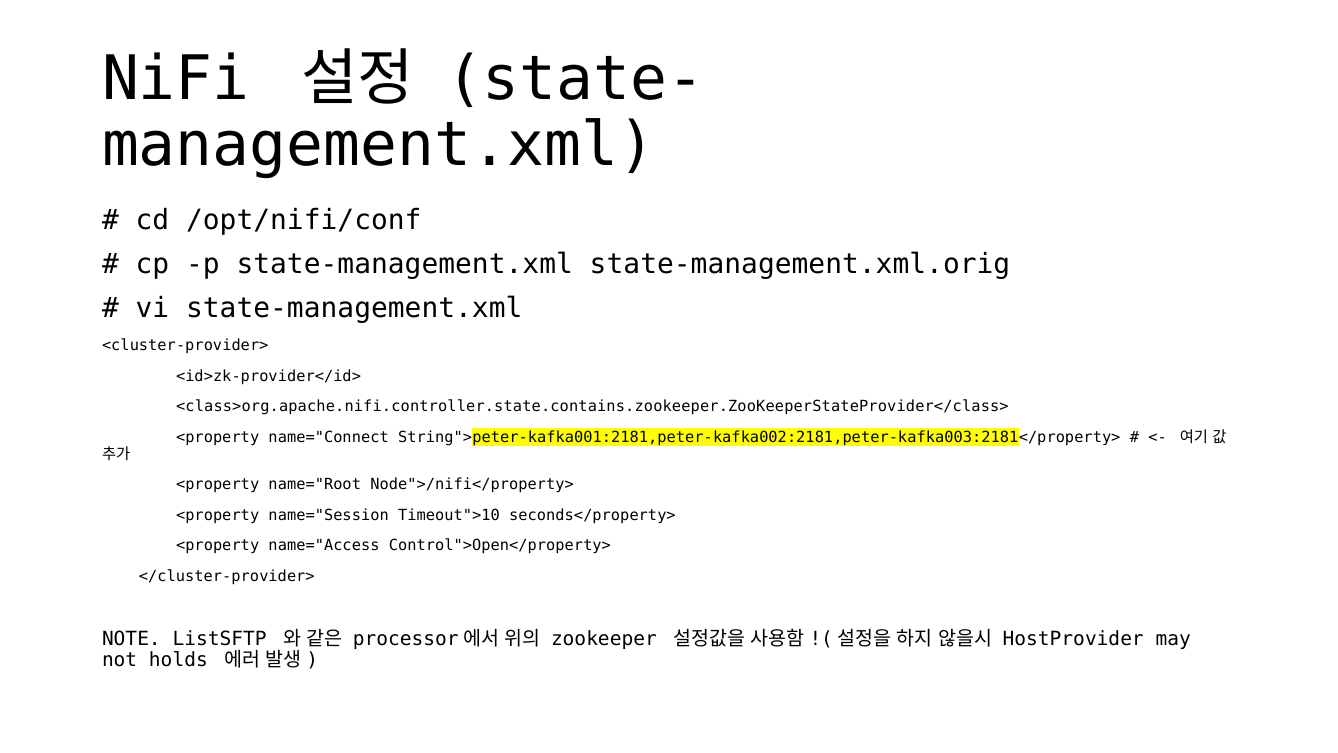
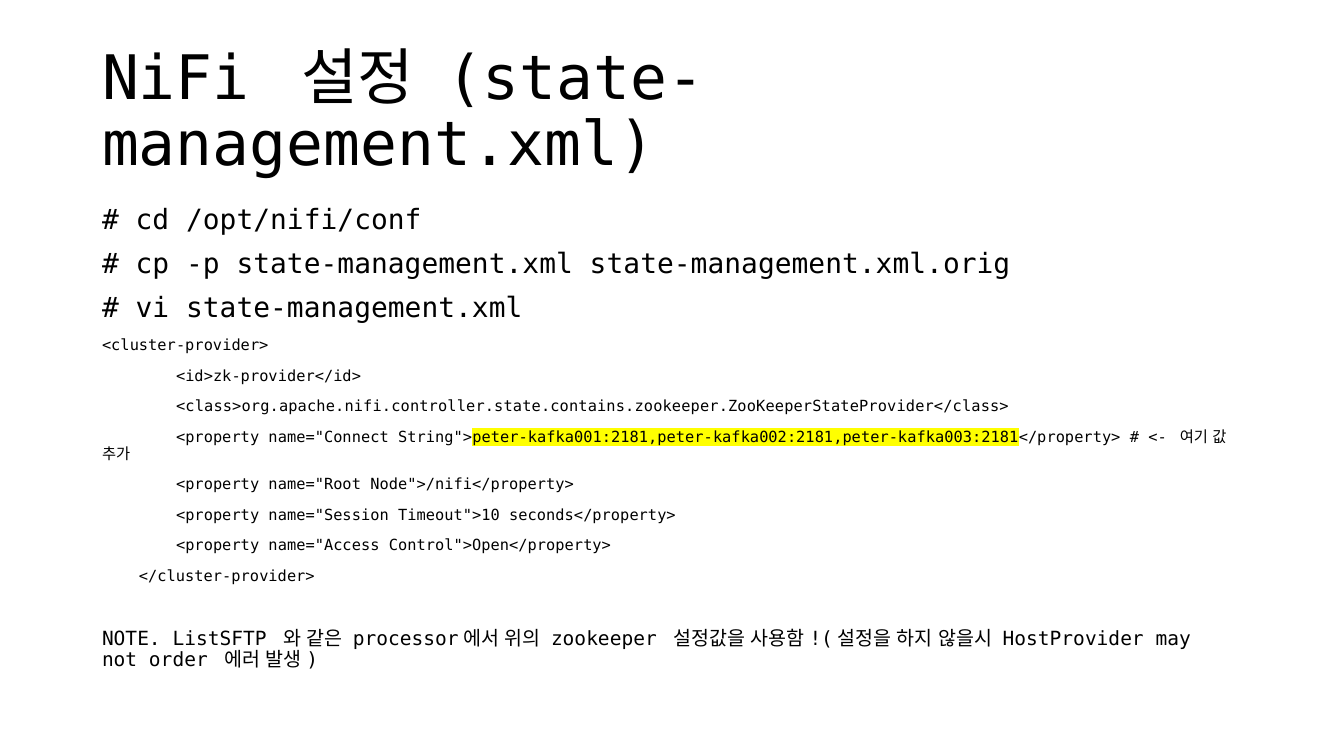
holds: holds -> order (178, 660)
